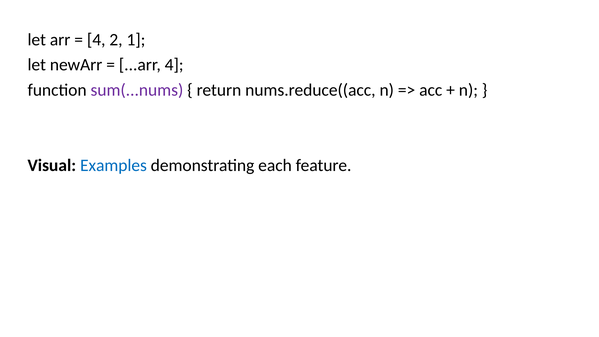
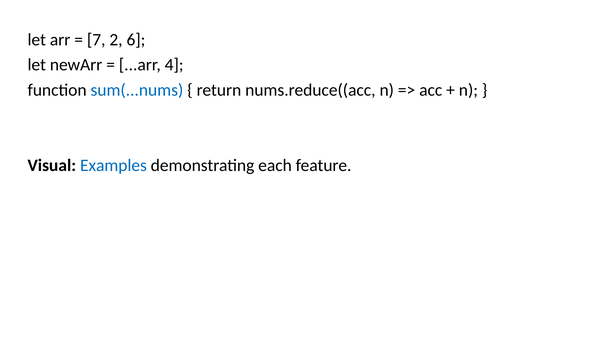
4: 4 -> 7 (96, 40)
1: 1 -> 6 (136, 40)
sum(...nums colour: purple -> blue (137, 90)
